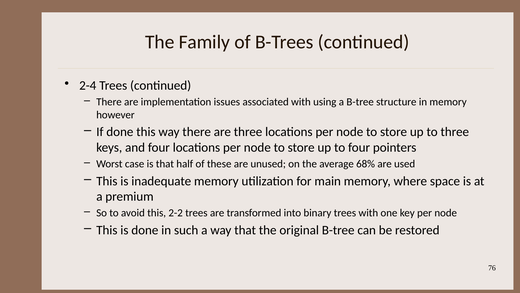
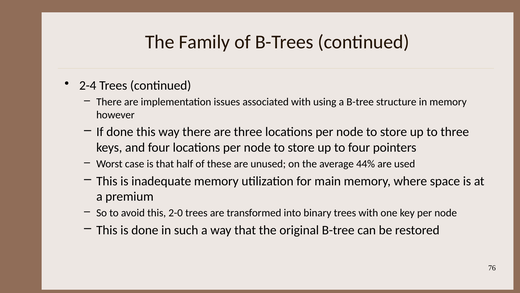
68%: 68% -> 44% (366, 164)
2-2: 2-2 -> 2-0 (176, 213)
